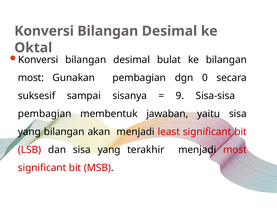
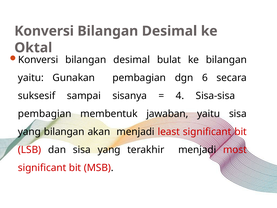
most: most -> yaitu (31, 78)
0: 0 -> 6 (205, 78)
9: 9 -> 4 (180, 96)
